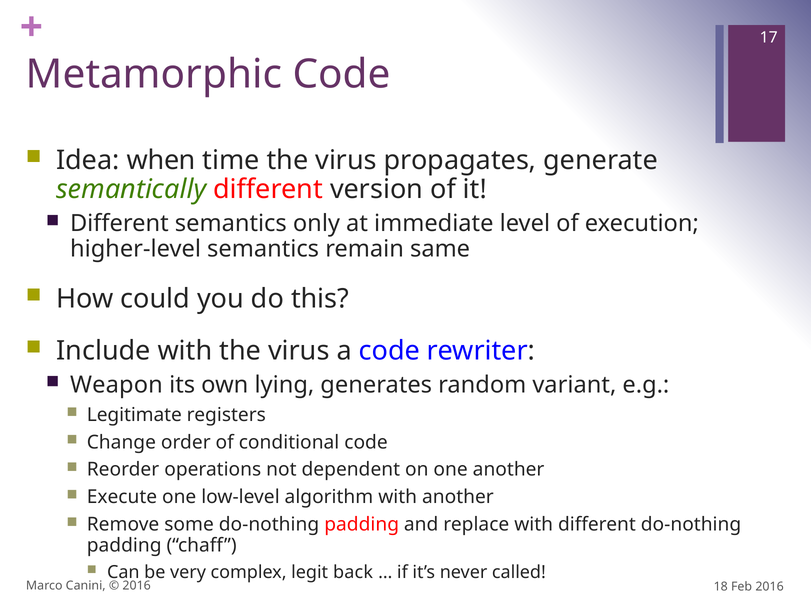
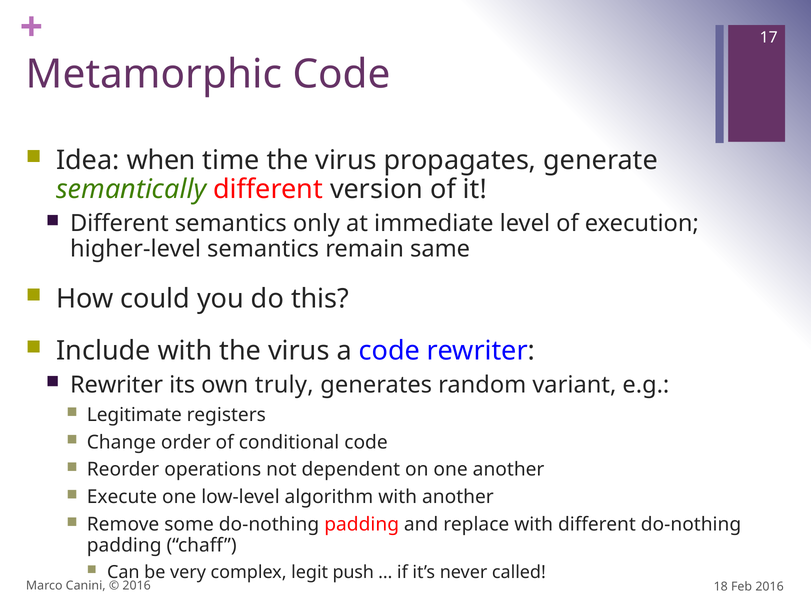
Weapon: Weapon -> Rewriter (117, 385)
lying: lying -> truly (284, 385)
back: back -> push (353, 572)
